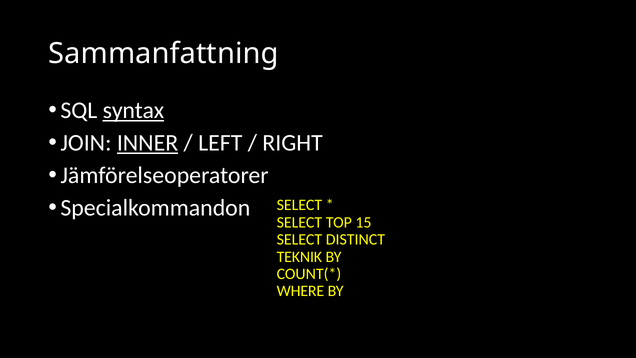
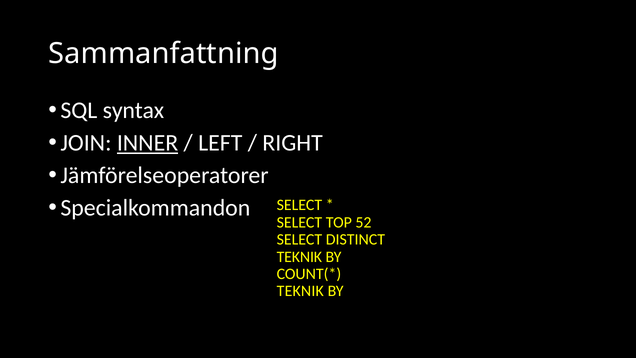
syntax underline: present -> none (133, 110)
15: 15 -> 52 (363, 222)
WHERE: WHERE -> TEKNIK (300, 291)
